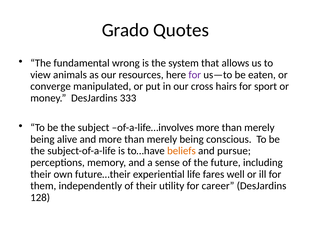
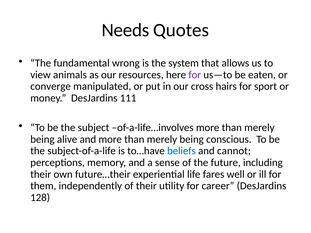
Grado: Grado -> Needs (125, 30)
333: 333 -> 111 (128, 98)
beliefs colour: orange -> blue (181, 151)
pursue: pursue -> cannot (234, 151)
